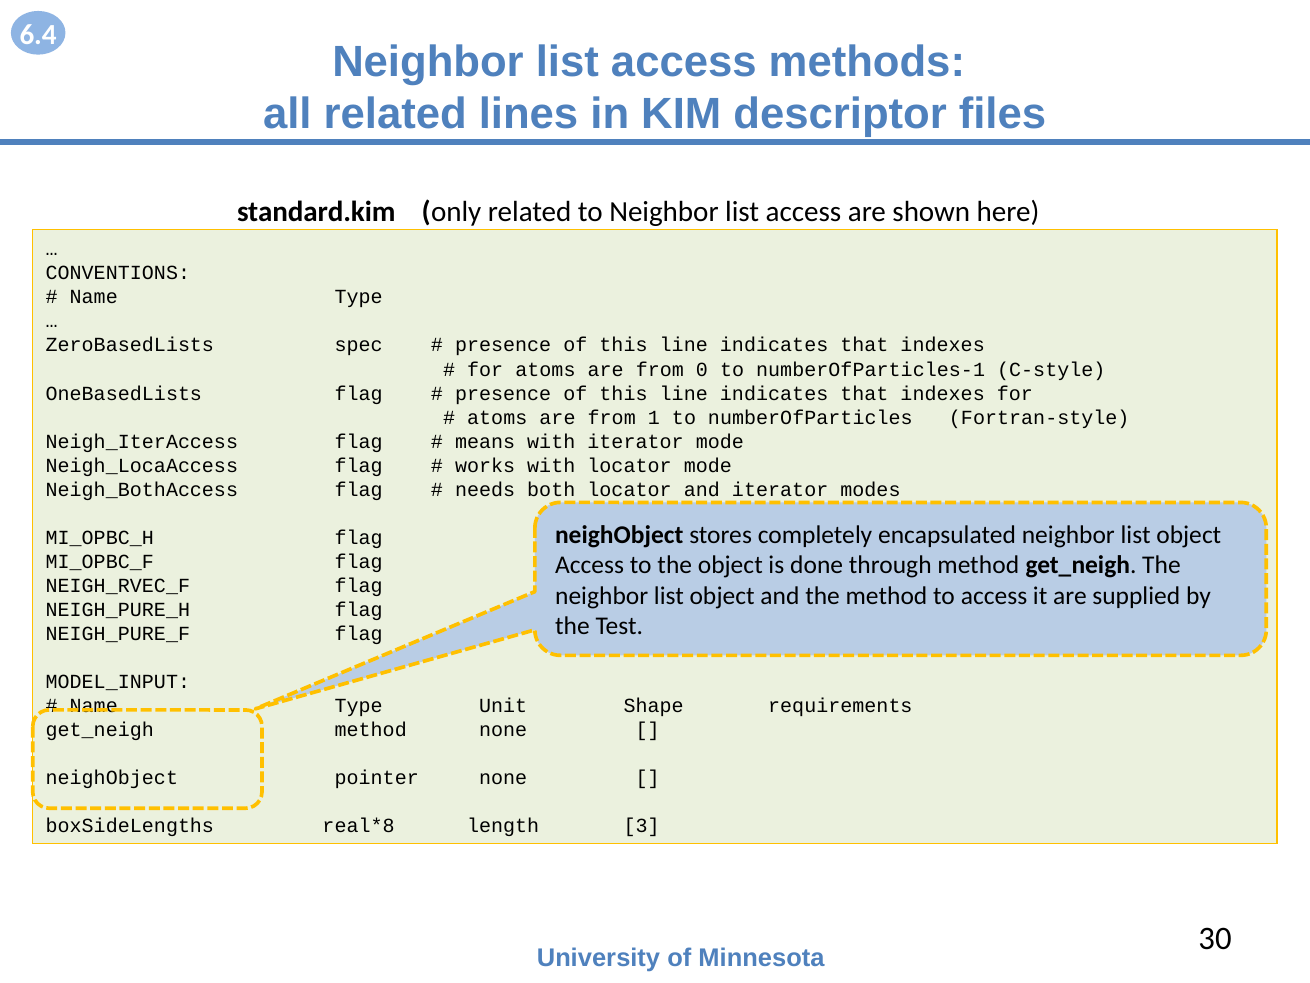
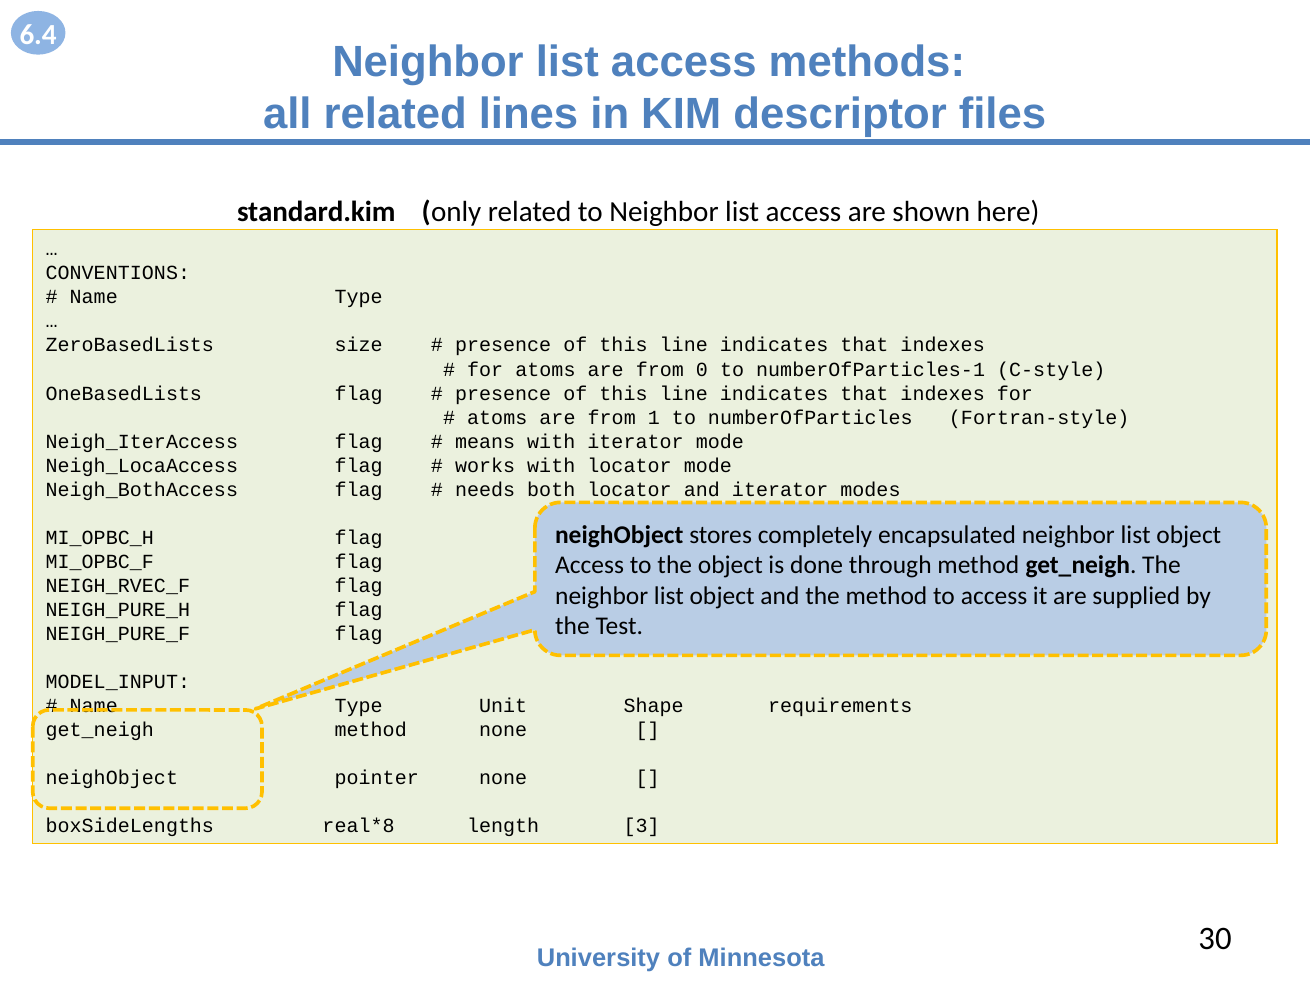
spec: spec -> size (359, 345)
